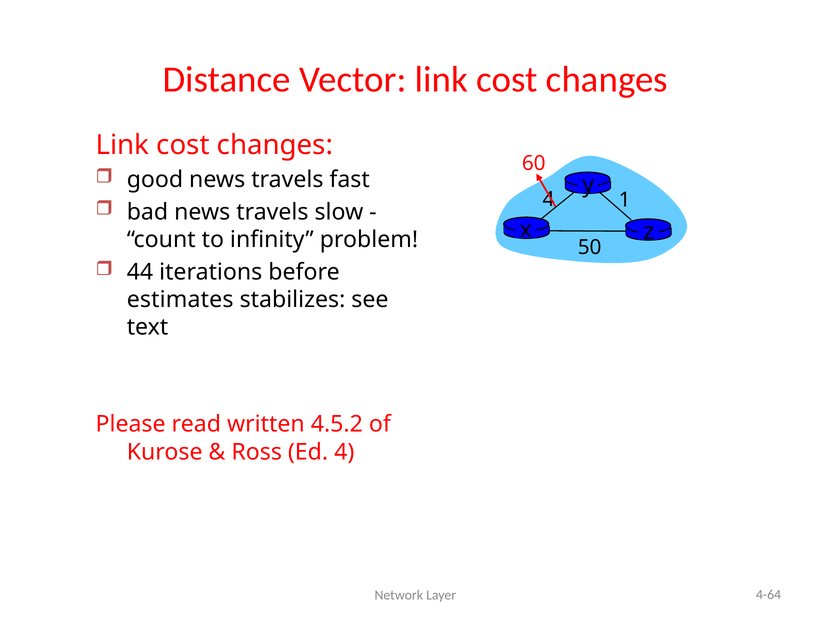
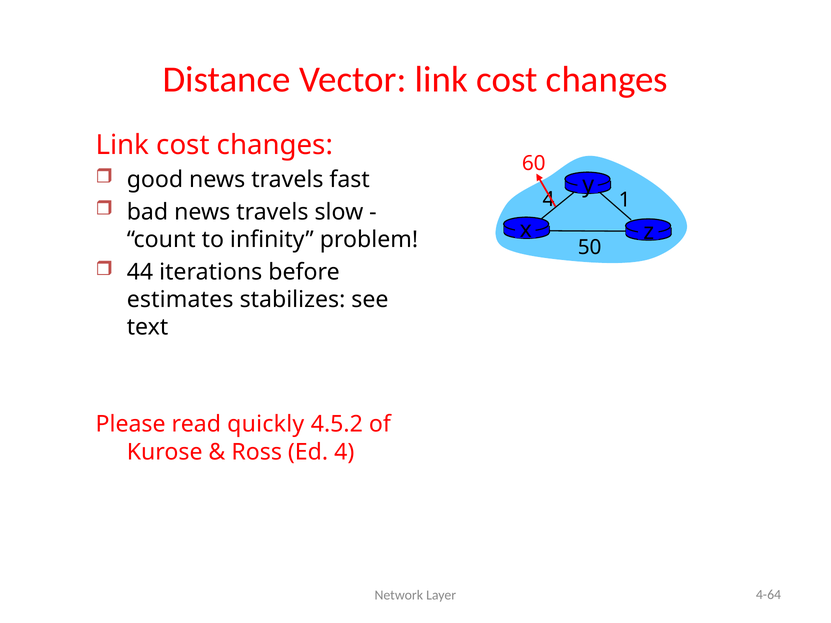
written: written -> quickly (266, 424)
